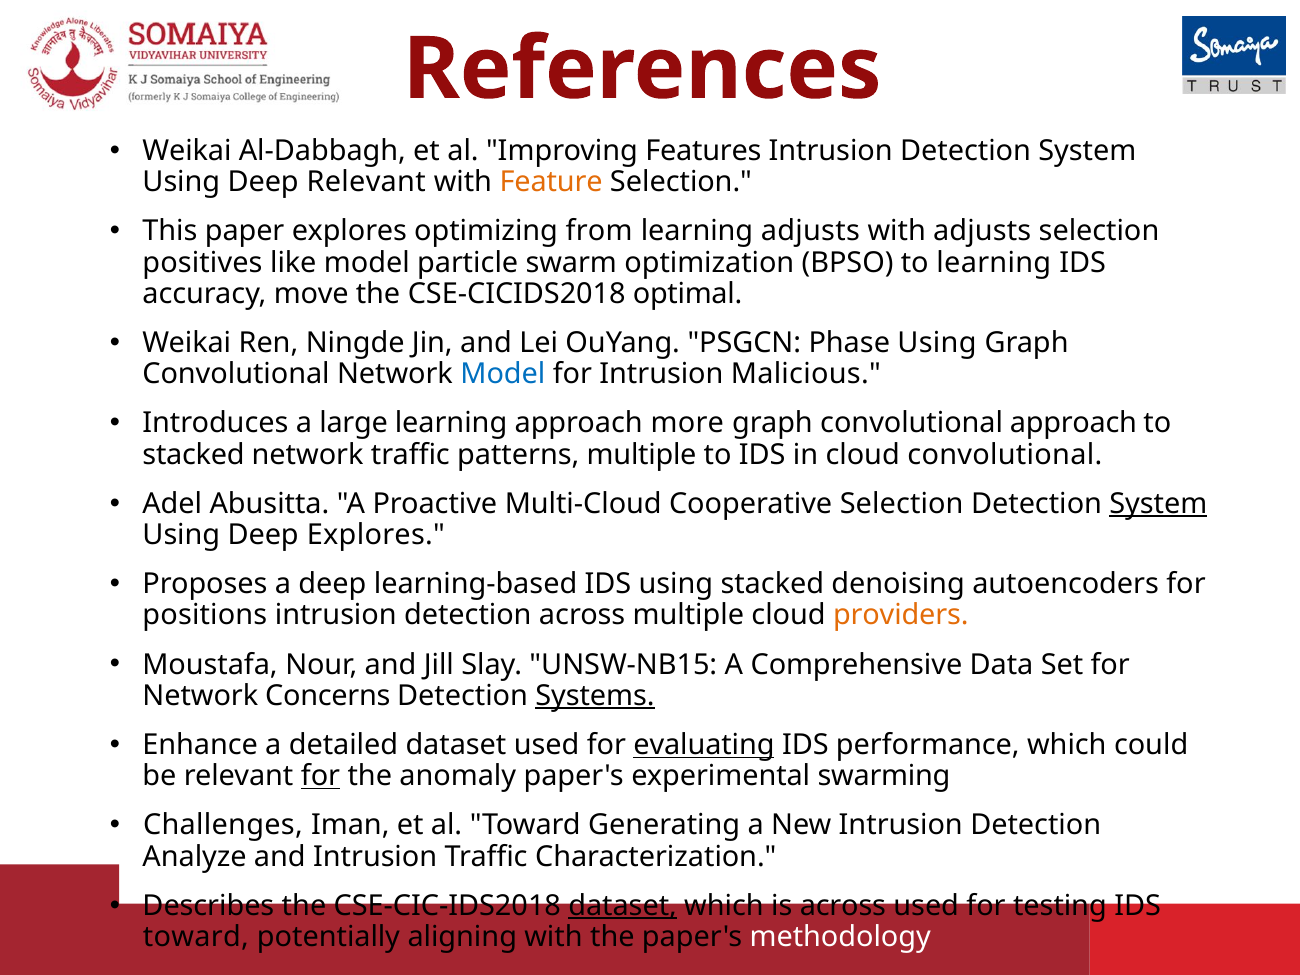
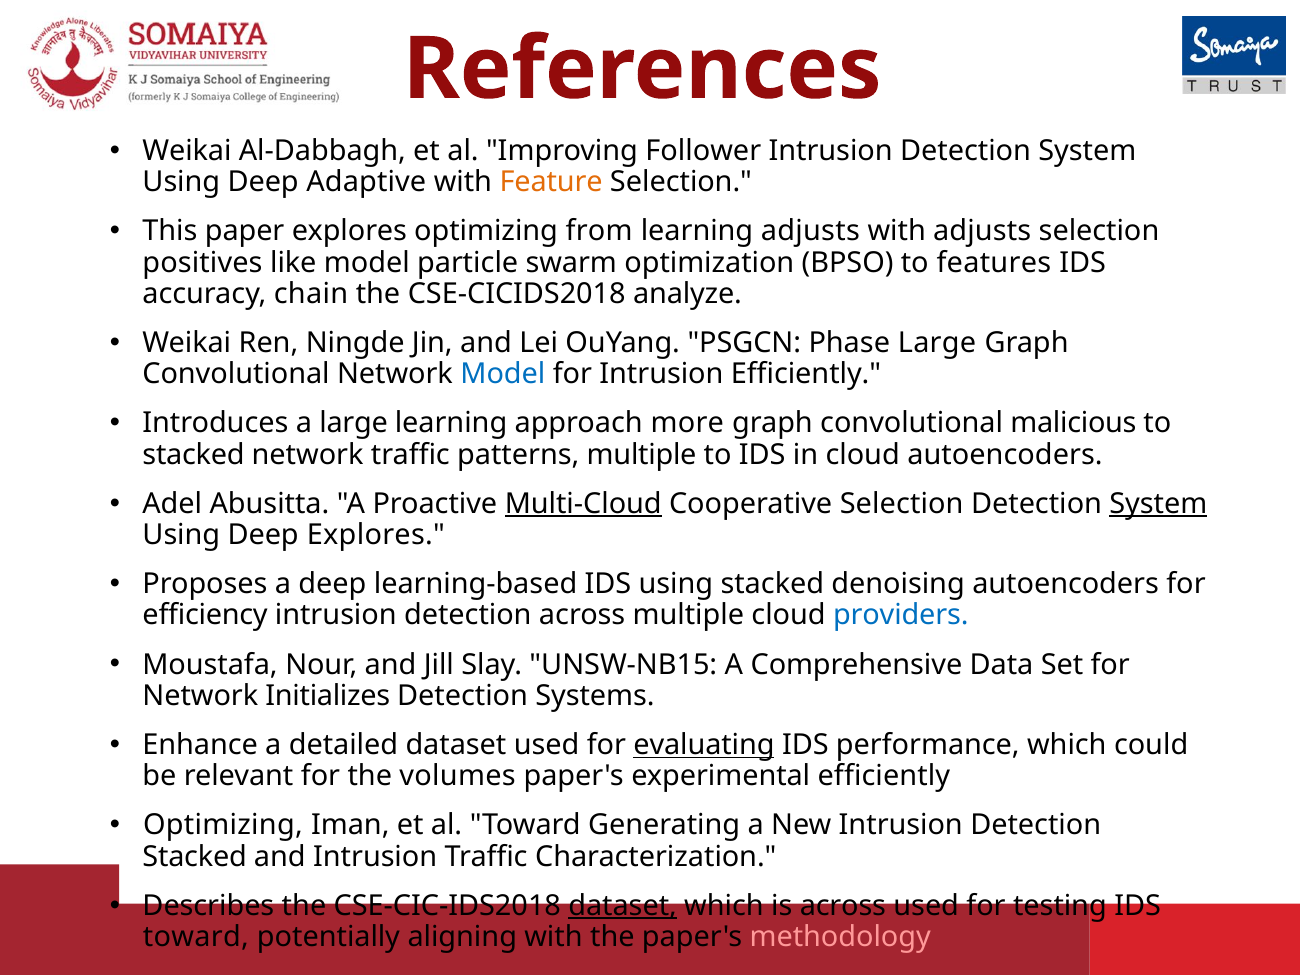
Features: Features -> Follower (703, 151)
Deep Relevant: Relevant -> Adaptive (366, 182)
to learning: learning -> features (994, 263)
move: move -> chain (311, 294)
optimal: optimal -> analyze (687, 294)
Phase Using: Using -> Large (937, 343)
Intrusion Malicious: Malicious -> Efficiently (806, 374)
convolutional approach: approach -> malicious (1073, 423)
cloud convolutional: convolutional -> autoencoders (1005, 455)
Multi-Cloud underline: none -> present (583, 504)
positions: positions -> efficiency (205, 615)
providers colour: orange -> blue (901, 615)
Concerns: Concerns -> Initializes (328, 696)
Systems underline: present -> none (595, 696)
for underline: present -> none (321, 776)
anomaly: anomaly -> volumes (458, 776)
experimental swarming: swarming -> efficiently (884, 776)
Challenges: Challenges -> Optimizing (223, 825)
Analyze: Analyze -> Stacked (195, 857)
methodology colour: white -> pink (840, 937)
